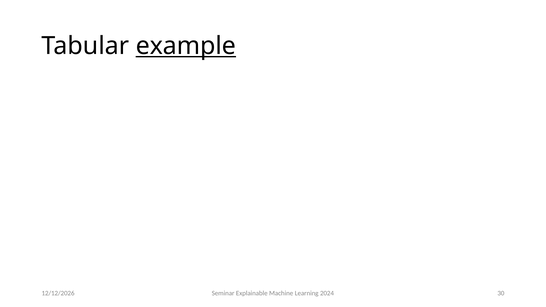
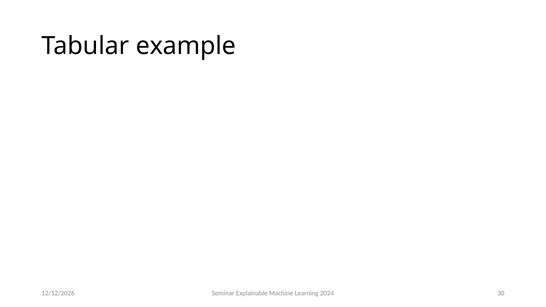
example underline: present -> none (186, 46)
